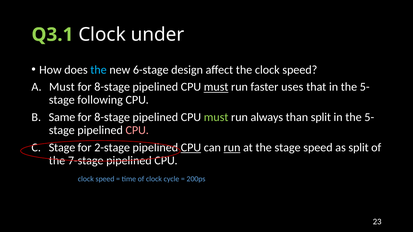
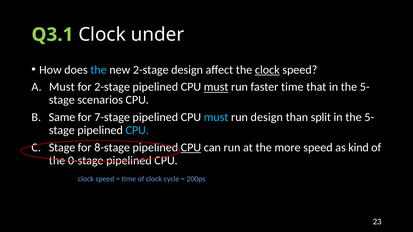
new 6-stage: 6-stage -> 2-stage (151, 70)
clock underline: none -> present (267, 70)
8-stage: 8-stage -> 2-stage (112, 87)
faster uses: uses -> time (292, 87)
following: following -> scenarios (100, 100)
8-stage: 8-stage -> 7-stage (112, 117)
must colour: light green -> light blue (216, 117)
run always: always -> design (267, 117)
CPU colour: pink -> light blue (137, 130)
2-stage: 2-stage -> 8-stage (112, 148)
run underline: present -> none (232, 148)
the stage: stage -> more (288, 148)
as split: split -> kind (359, 148)
7-stage: 7-stage -> 0-stage (86, 161)
